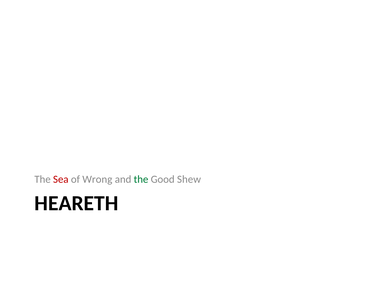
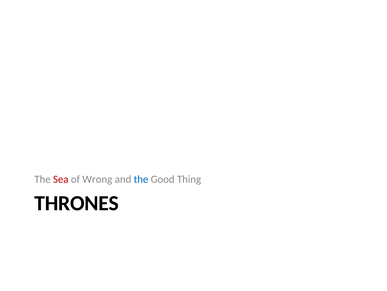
the colour: green -> blue (141, 179)
Shew: Shew -> Thing (189, 179)
HEARETH: HEARETH -> THRONES (77, 203)
